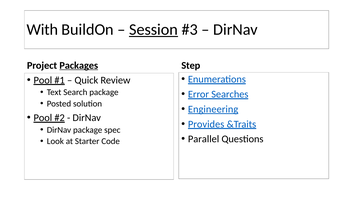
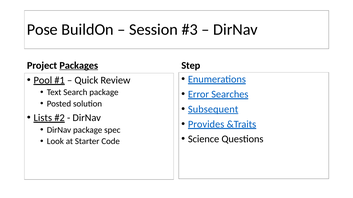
With: With -> Pose (42, 30)
Session underline: present -> none (154, 30)
Engineering: Engineering -> Subsequent (213, 110)
Pool: Pool -> Lists (43, 118)
Parallel: Parallel -> Science (204, 139)
